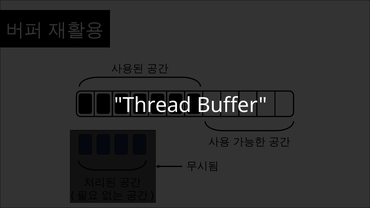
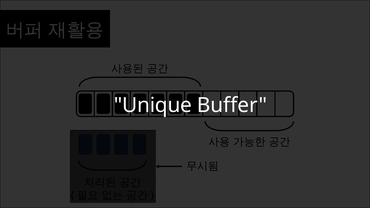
Thread: Thread -> Unique (153, 105)
